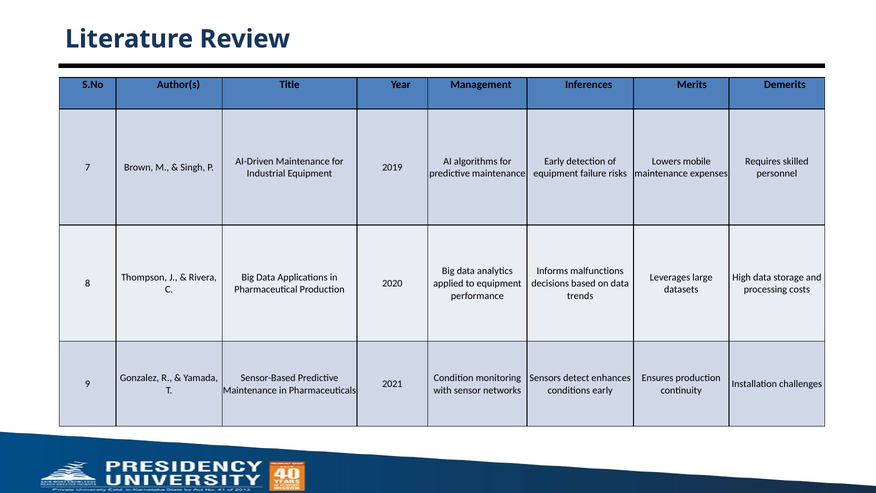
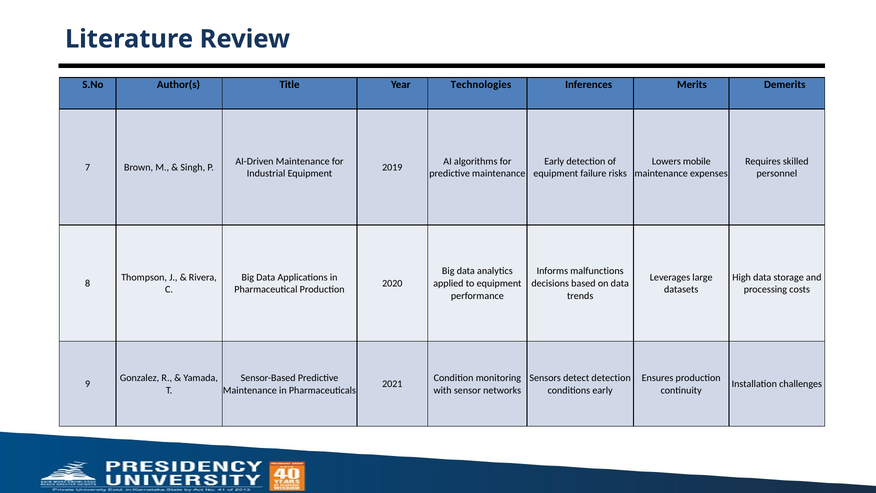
Management: Management -> Technologies (481, 84)
detect enhances: enhances -> detection (611, 378)
